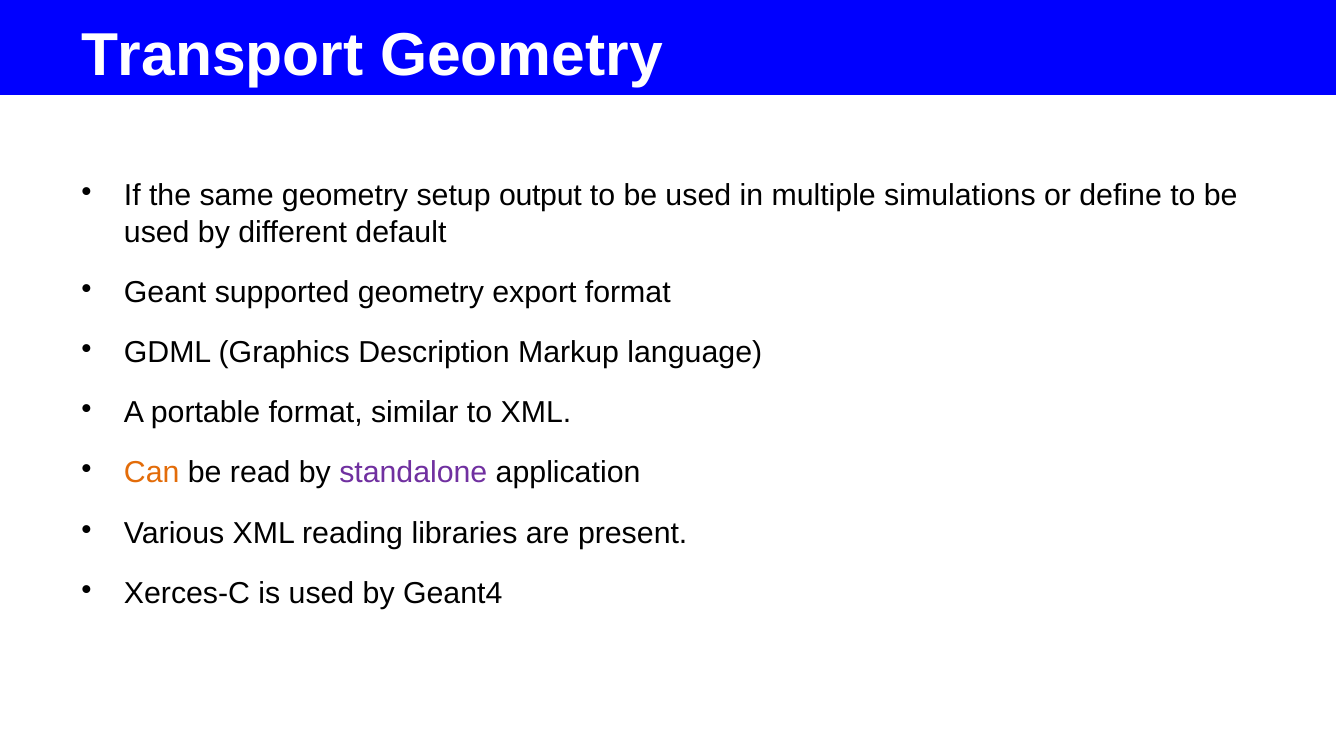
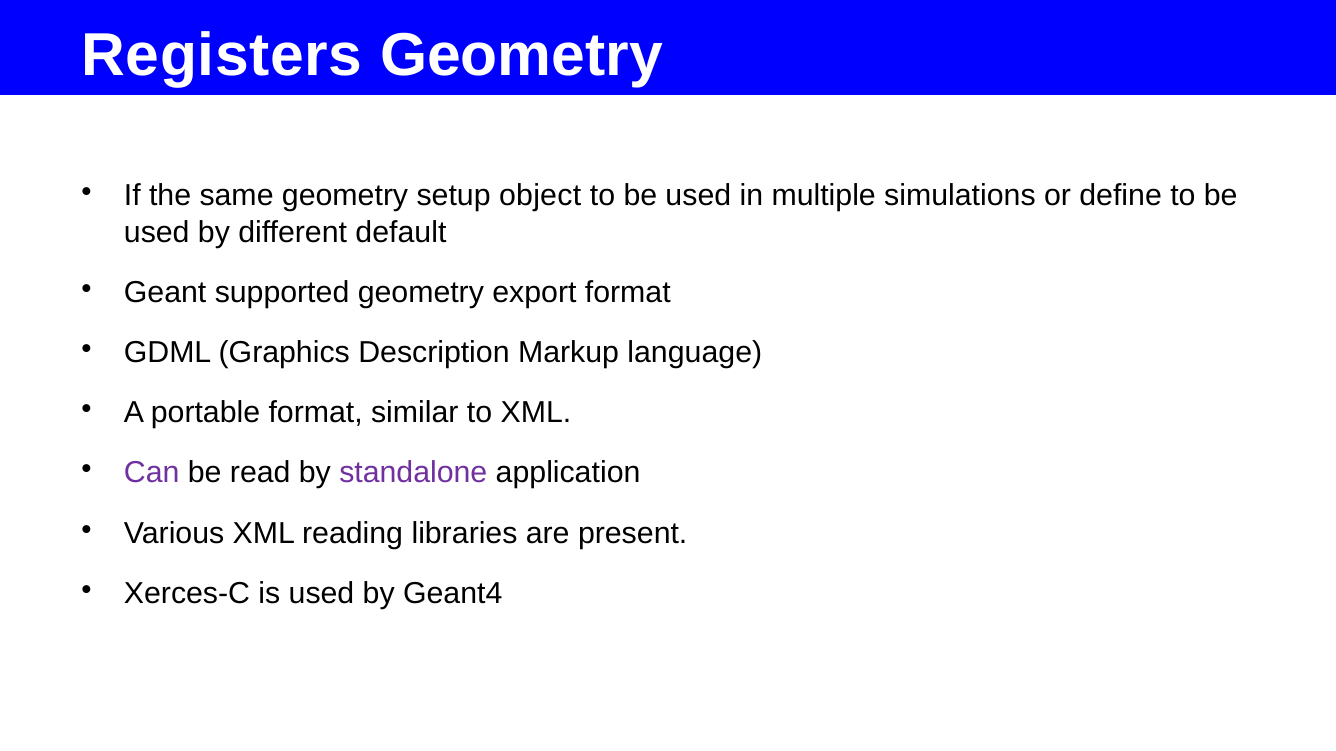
Transport: Transport -> Registers (222, 55)
output: output -> object (540, 196)
Can colour: orange -> purple (152, 473)
